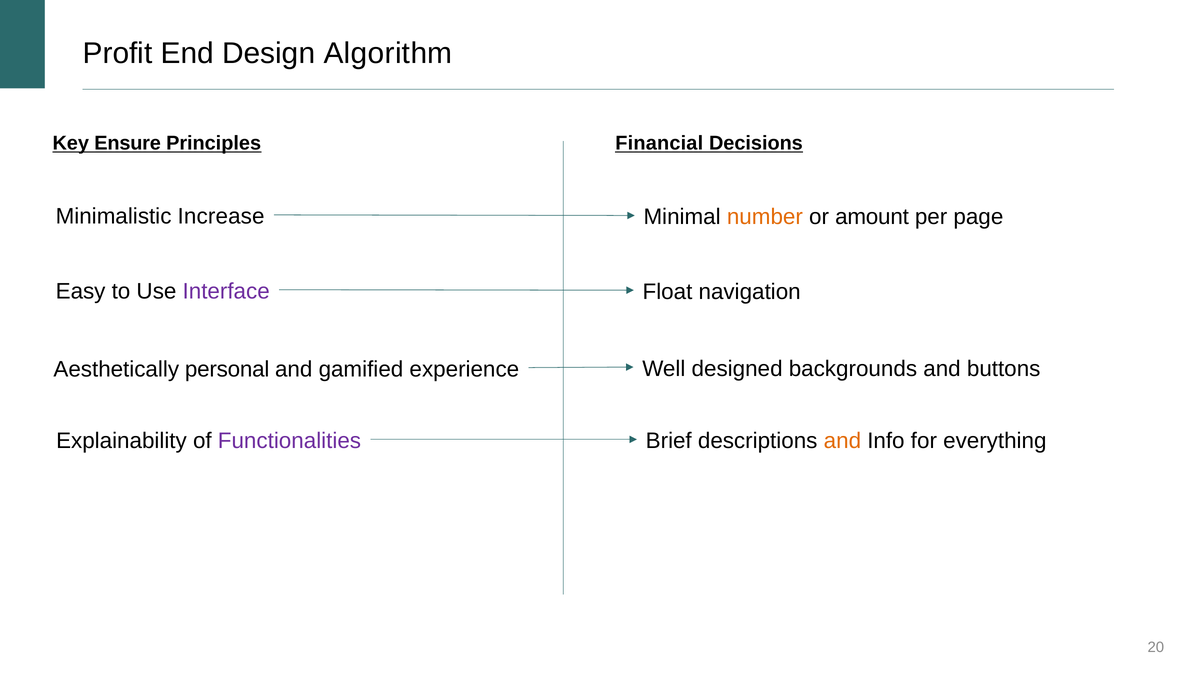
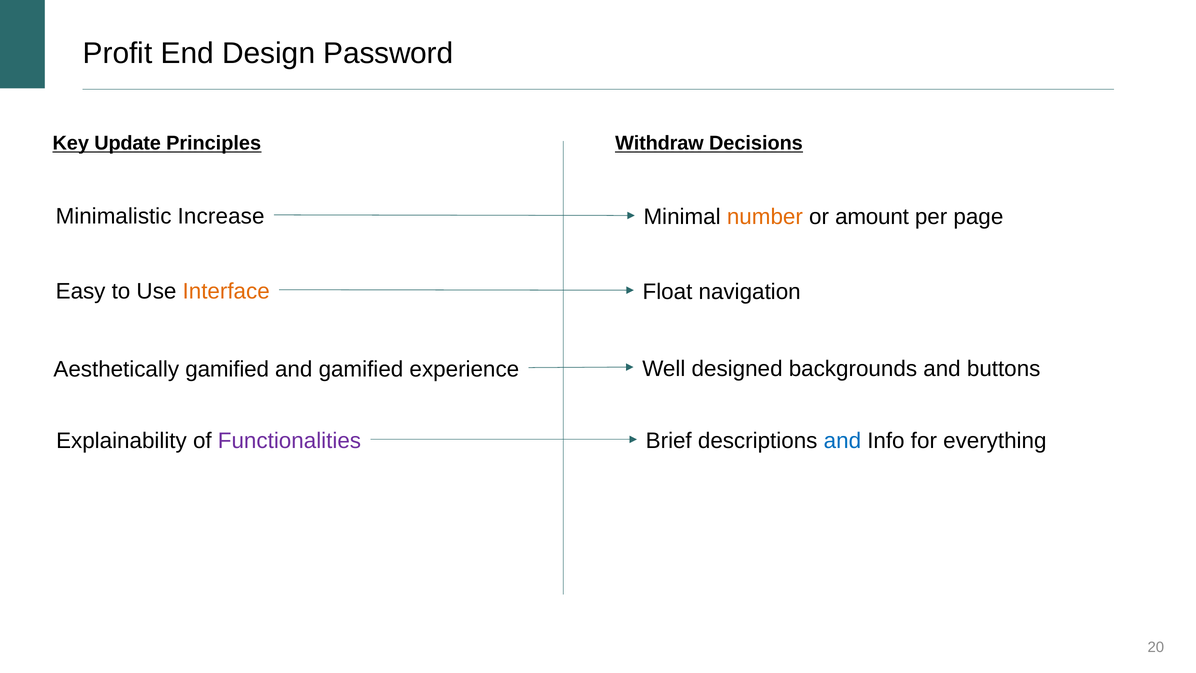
Algorithm: Algorithm -> Password (388, 53)
Ensure: Ensure -> Update (128, 143)
Financial: Financial -> Withdraw (659, 143)
Interface colour: purple -> orange (226, 291)
Aesthetically personal: personal -> gamified (227, 369)
and colour: orange -> blue (842, 441)
